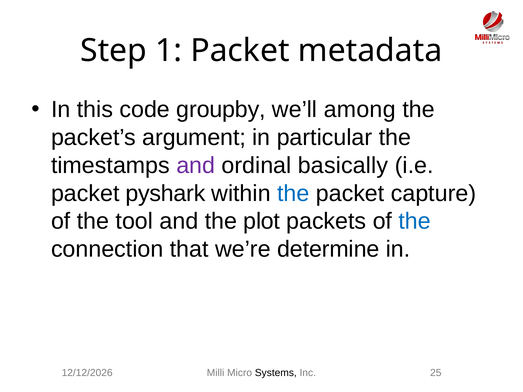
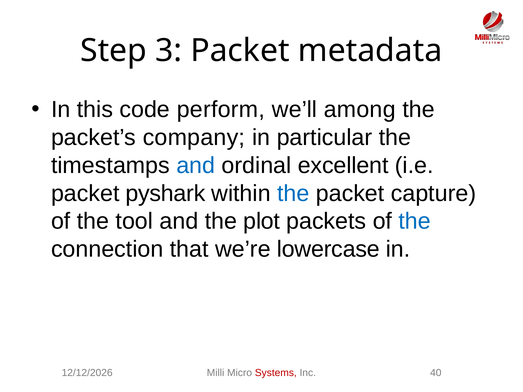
1: 1 -> 3 (169, 51)
groupby: groupby -> perform (221, 110)
argument: argument -> company (194, 138)
and colour: purple -> blue (196, 166)
basically: basically -> excellent (343, 166)
determine: determine -> lowercase (328, 249)
Systems colour: black -> red (276, 373)
25: 25 -> 40 (436, 373)
